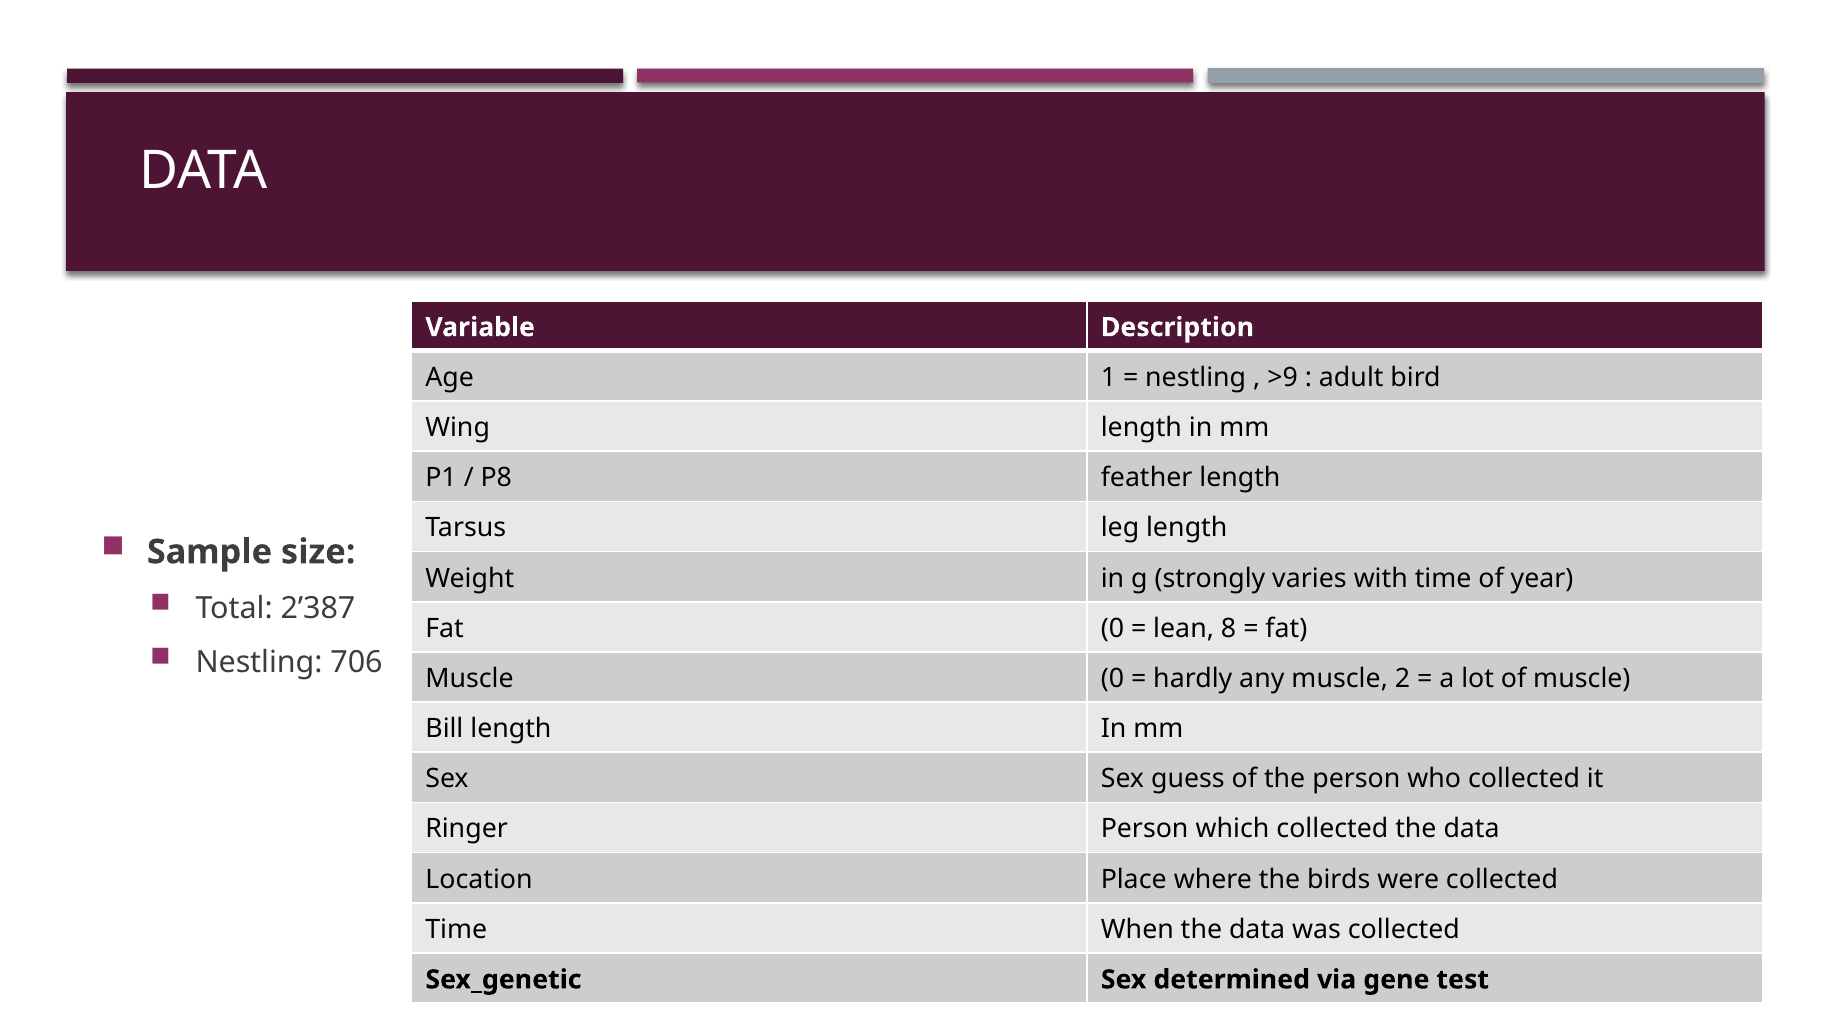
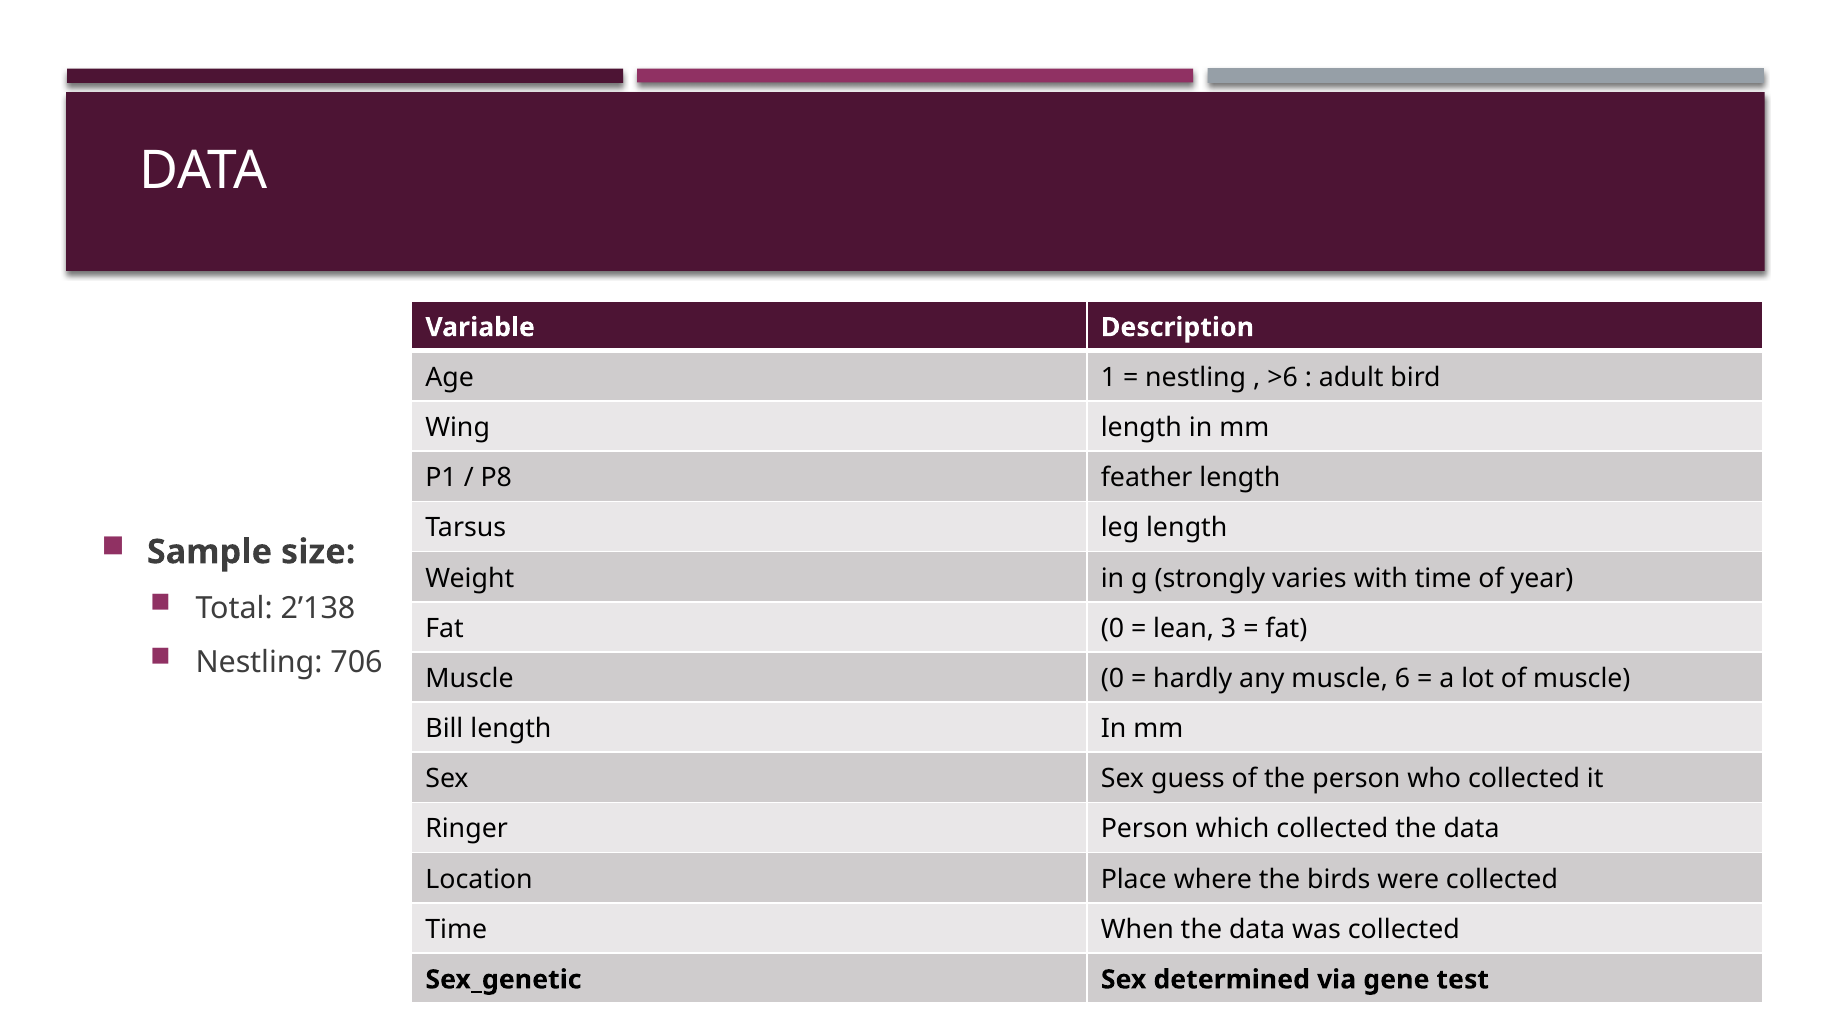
>9: >9 -> >6 (1283, 378)
2’387: 2’387 -> 2’138 (318, 608)
8: 8 -> 3 (1229, 628)
2: 2 -> 6 (1402, 679)
